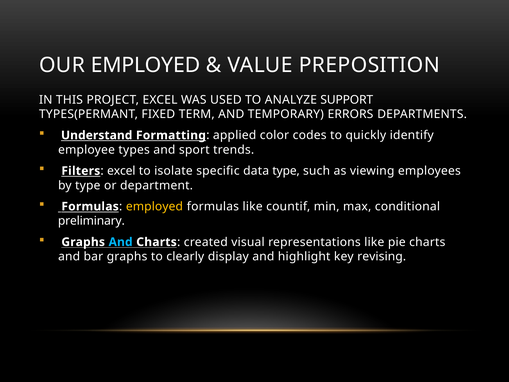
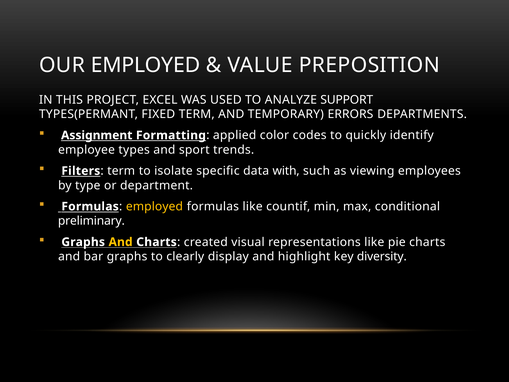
Understand: Understand -> Assignment (97, 135)
Filters excel: excel -> term (121, 171)
data type: type -> with (286, 171)
And colour: light blue -> yellow (121, 242)
revising: revising -> diversity (382, 256)
